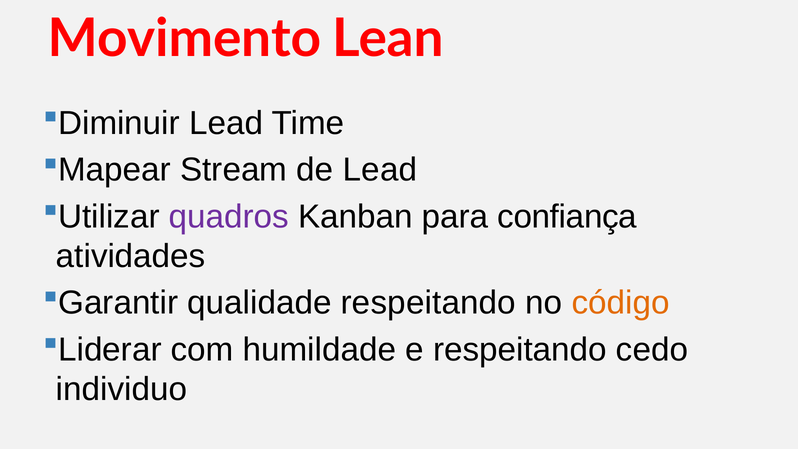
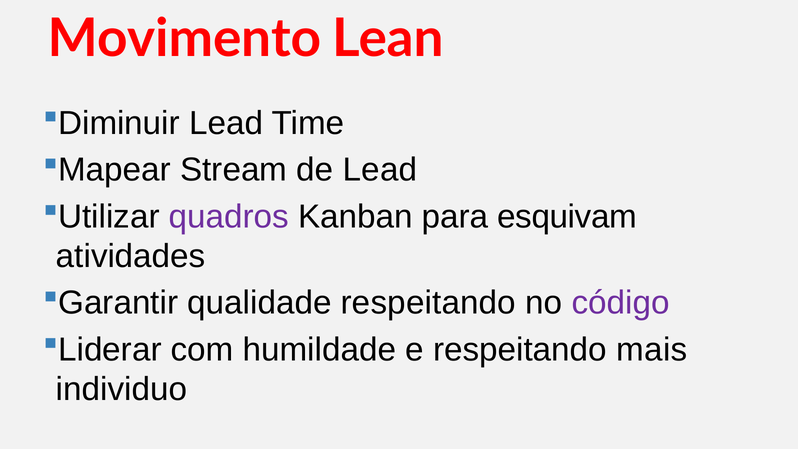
confiança: confiança -> esquivam (567, 216)
código colour: orange -> purple (621, 303)
cedo: cedo -> mais (652, 350)
